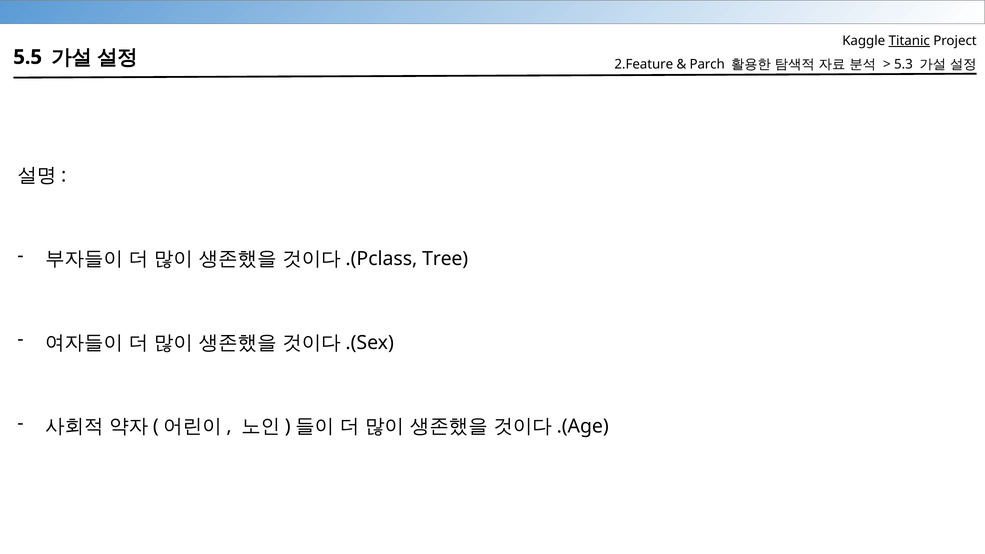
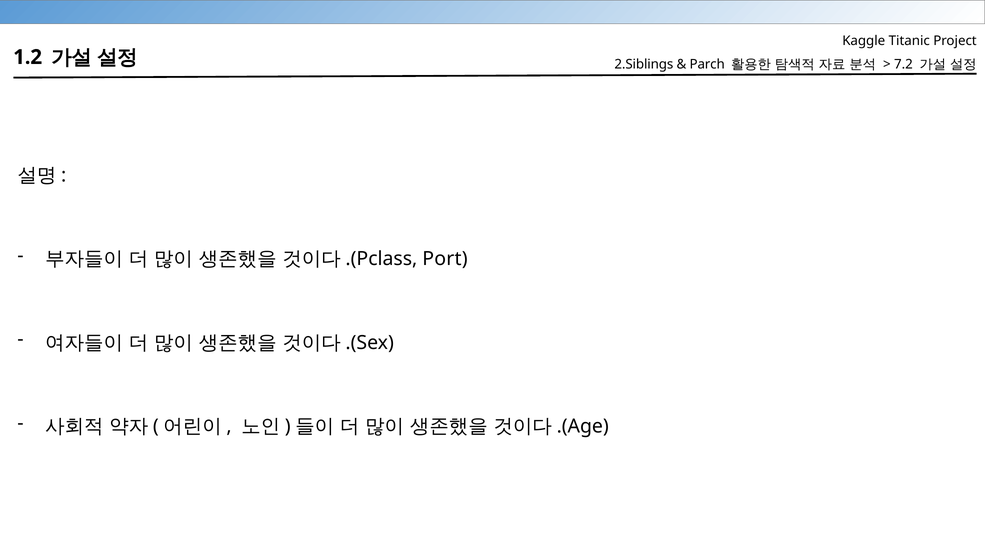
Titanic underline: present -> none (909, 41)
5.5: 5.5 -> 1.2 (28, 57)
2.Feature: 2.Feature -> 2.Siblings (644, 64)
5.3: 5.3 -> 7.2 (903, 64)
Tree: Tree -> Port (445, 259)
